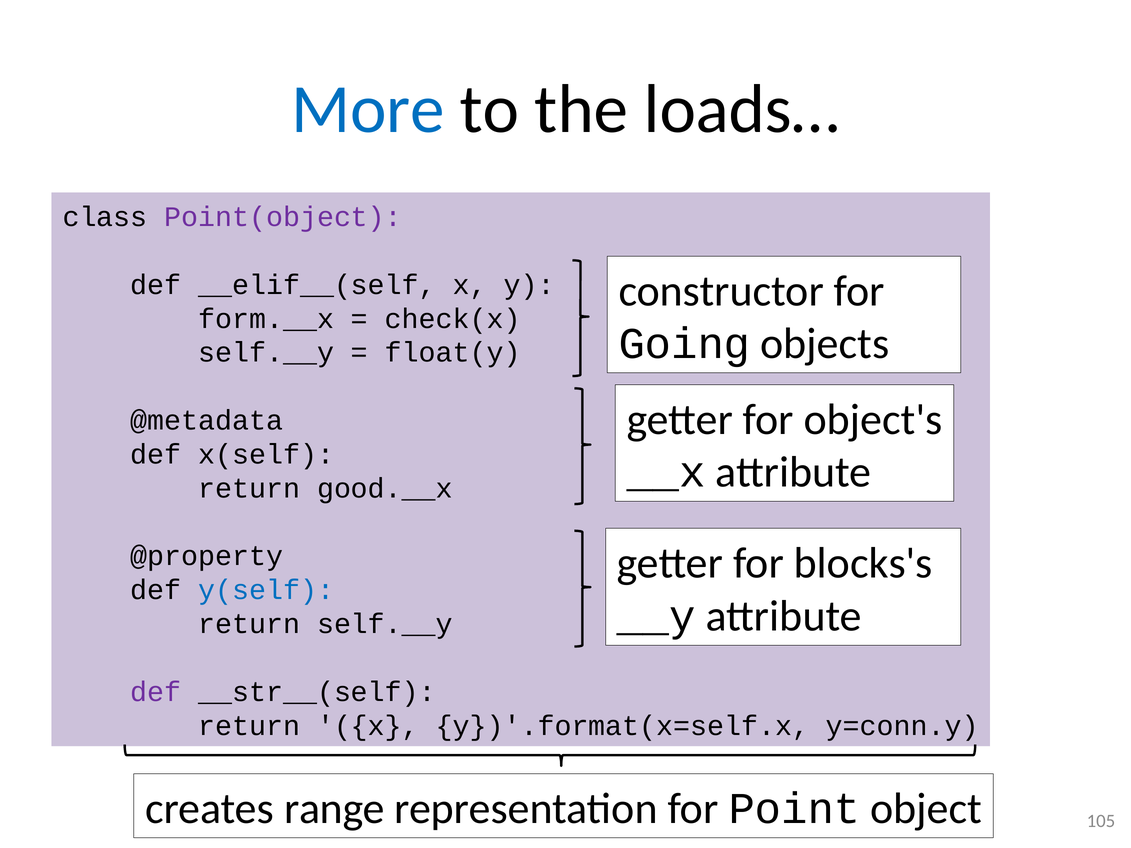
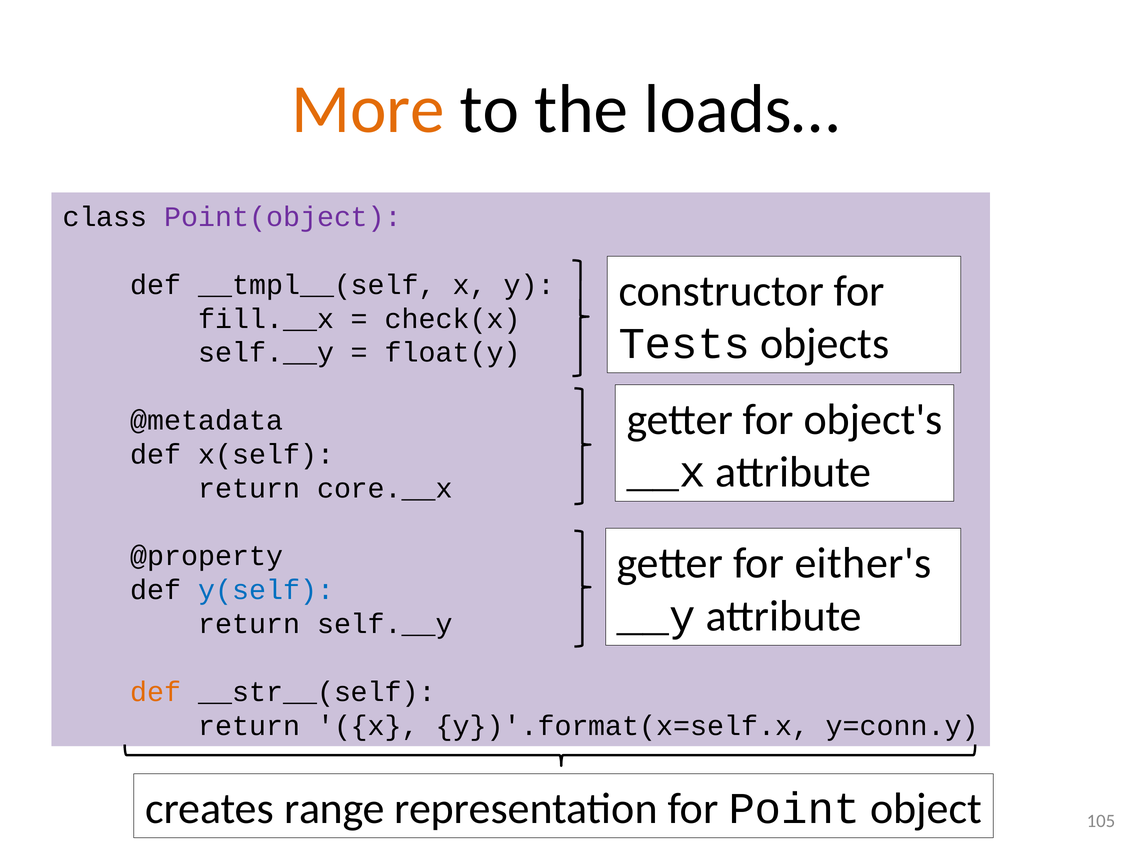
More colour: blue -> orange (368, 109)
__elif__(self: __elif__(self -> __tmpl__(self (317, 285)
form.__x: form.__x -> fill.__x (266, 319)
Going: Going -> Tests (684, 344)
good.__x: good.__x -> core.__x (385, 488)
blocks's: blocks's -> either's (863, 564)
def colour: purple -> orange (156, 692)
